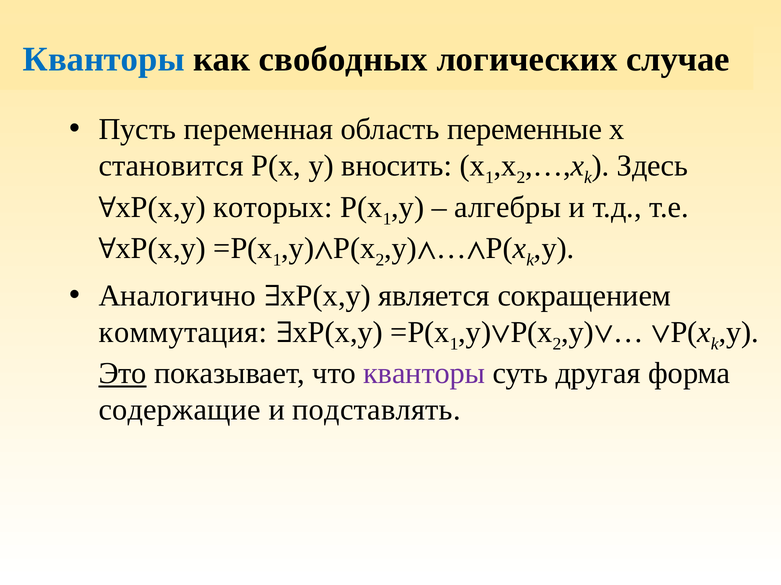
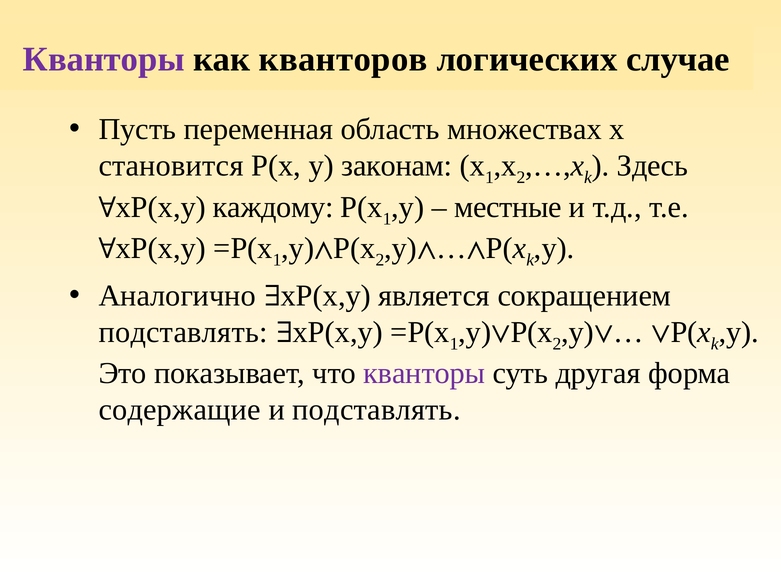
Кванторы colour: blue -> purple (104, 60)
свободных: свободных -> кванторов (343, 60)
переменные: переменные -> множествах (524, 130)
вносить: вносить -> законам (397, 166)
которых: которых -> каждому (273, 207)
алгебры: алгебры -> местные (508, 207)
коммутация: коммутация -> подставлять (183, 333)
Это underline: present -> none (123, 374)
